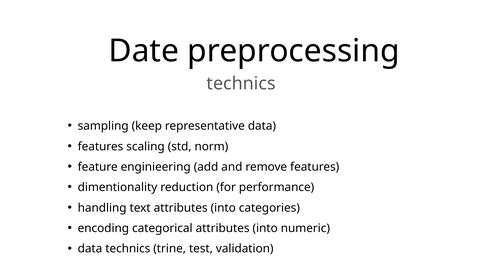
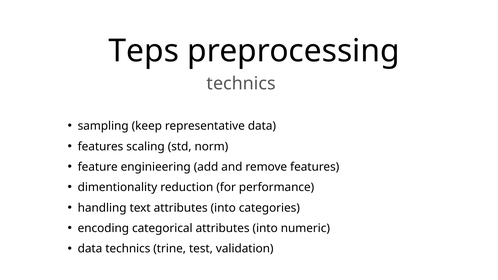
Date: Date -> Teps (144, 51)
